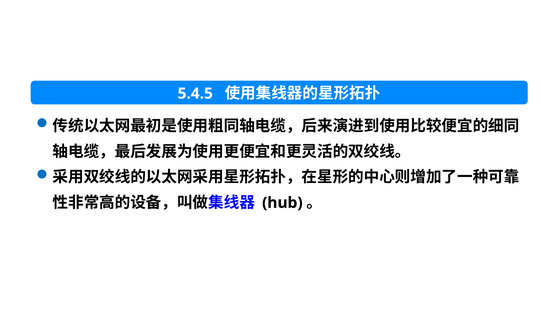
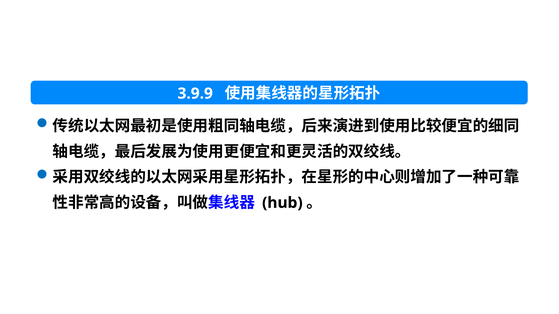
5.4.5: 5.4.5 -> 3.9.9 (195, 94)
